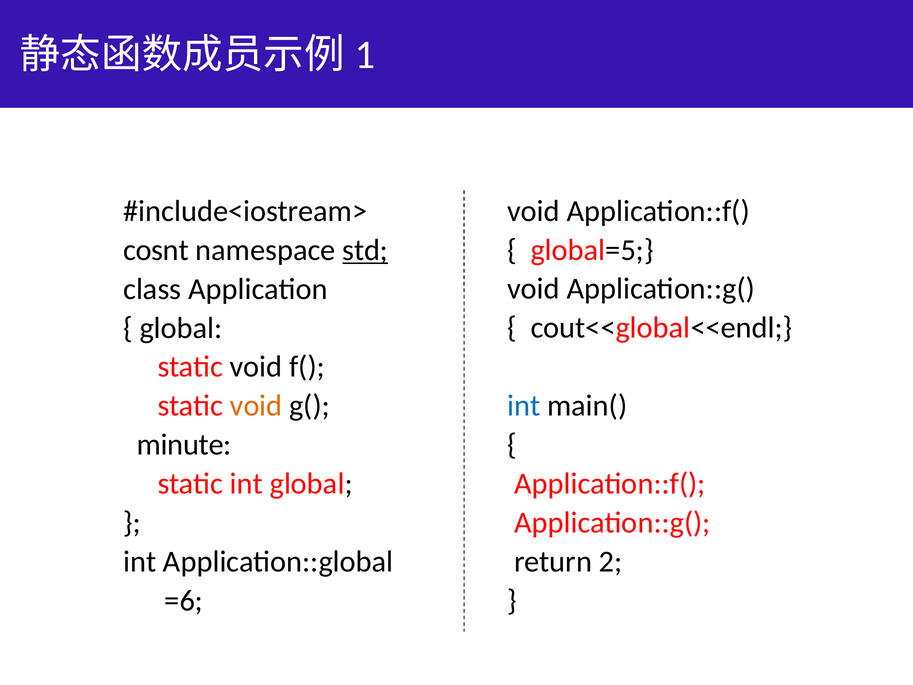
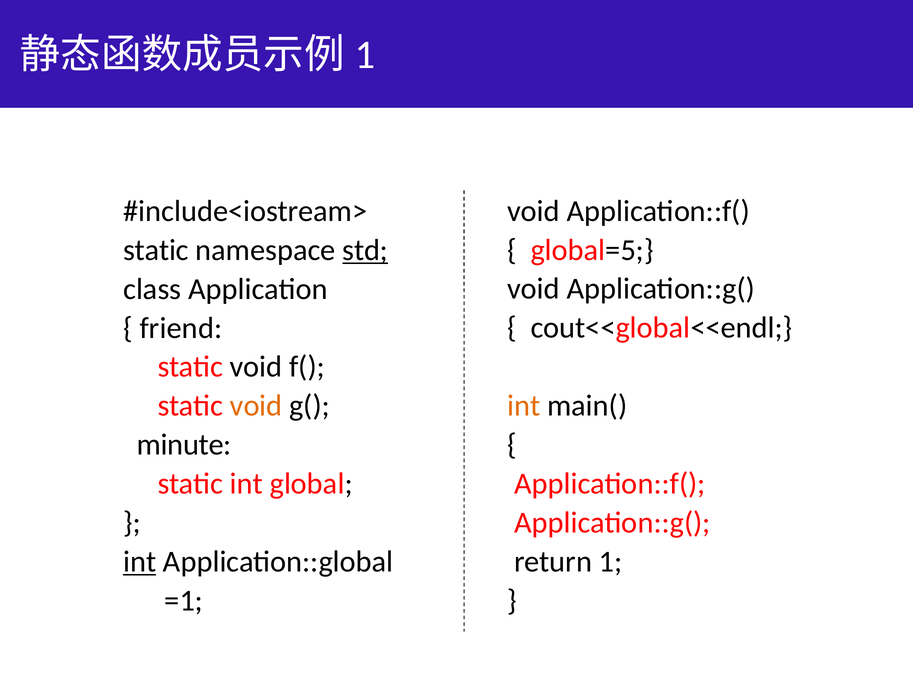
cosnt: cosnt -> static (156, 250)
global: global -> friend (181, 328)
int colour: blue -> orange (524, 406)
2: 2 -> 1 (611, 561)
int underline: none -> present (140, 561)
=6: =6 -> =1 (184, 600)
